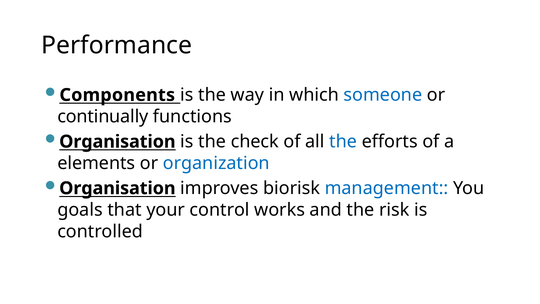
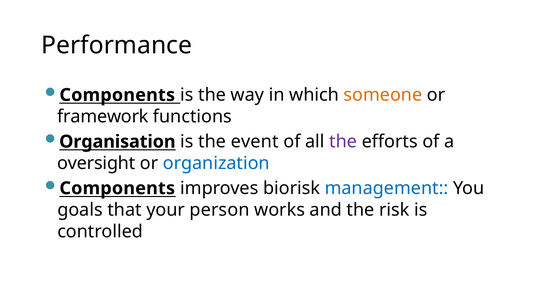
someone colour: blue -> orange (383, 95)
continually: continually -> framework (103, 117)
check: check -> event (255, 142)
the colour: blue -> purple (343, 142)
elements: elements -> oversight (96, 163)
Organisation: Organisation -> Components (117, 188)
control: control -> person (220, 210)
